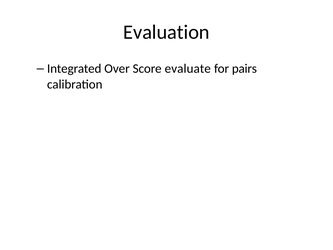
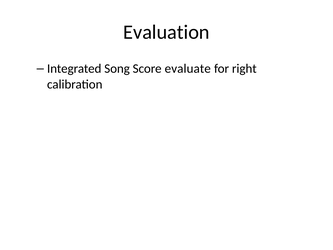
Over: Over -> Song (117, 69)
pairs: pairs -> right (244, 69)
